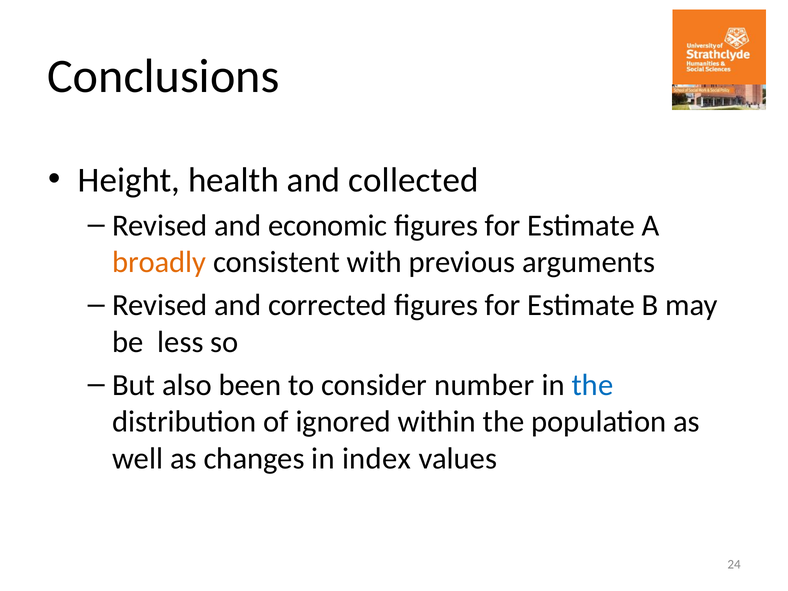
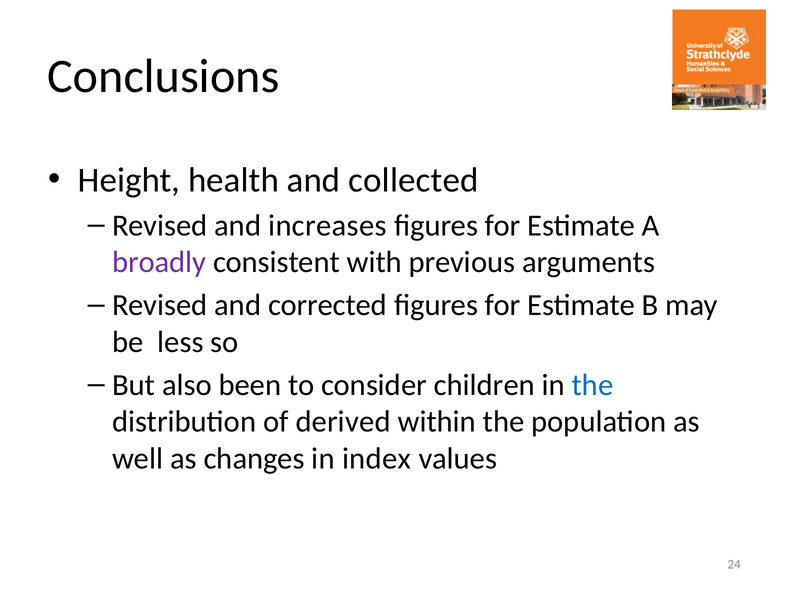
economic: economic -> increases (327, 225)
broadly colour: orange -> purple (159, 262)
number: number -> children (484, 385)
ignored: ignored -> derived (343, 422)
